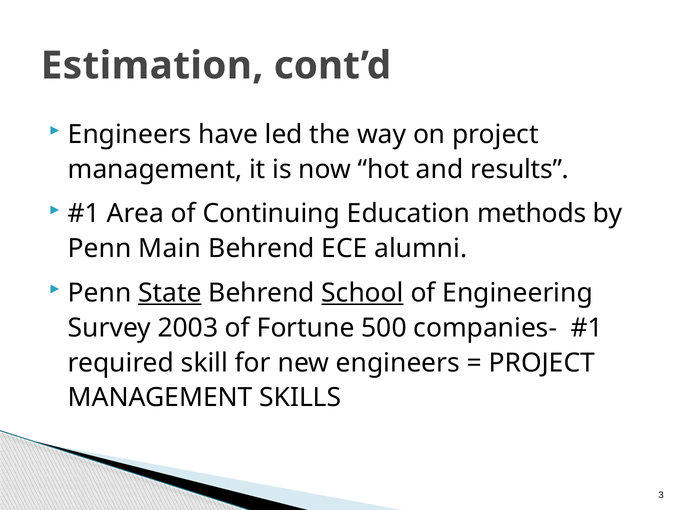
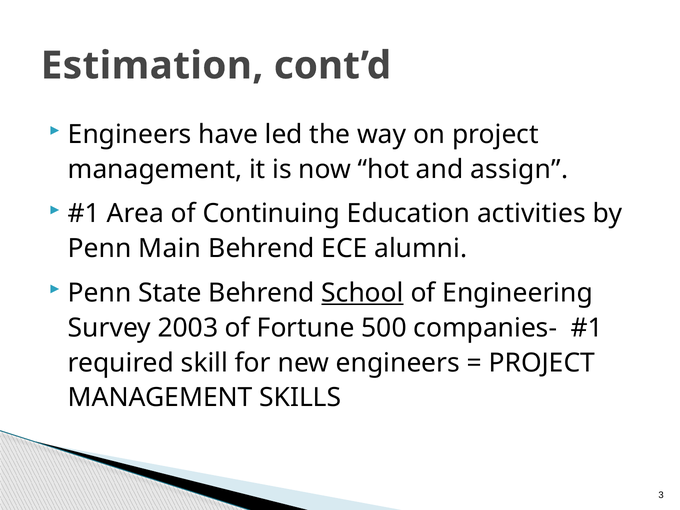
results: results -> assign (519, 169)
methods: methods -> activities (532, 214)
State underline: present -> none (170, 293)
